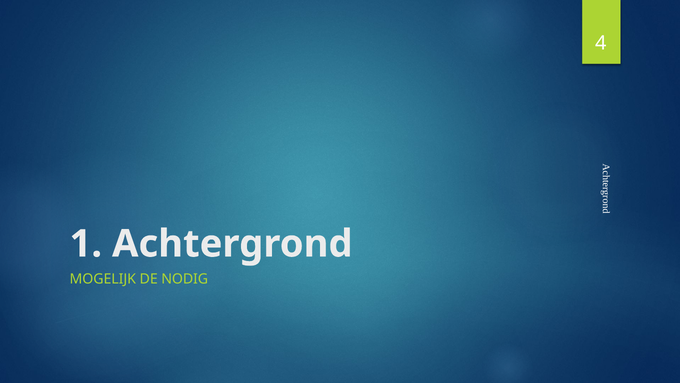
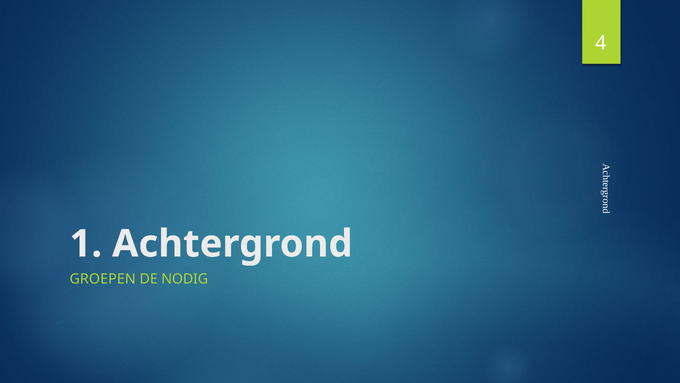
MOGELIJK: MOGELIJK -> GROEPEN (103, 279)
